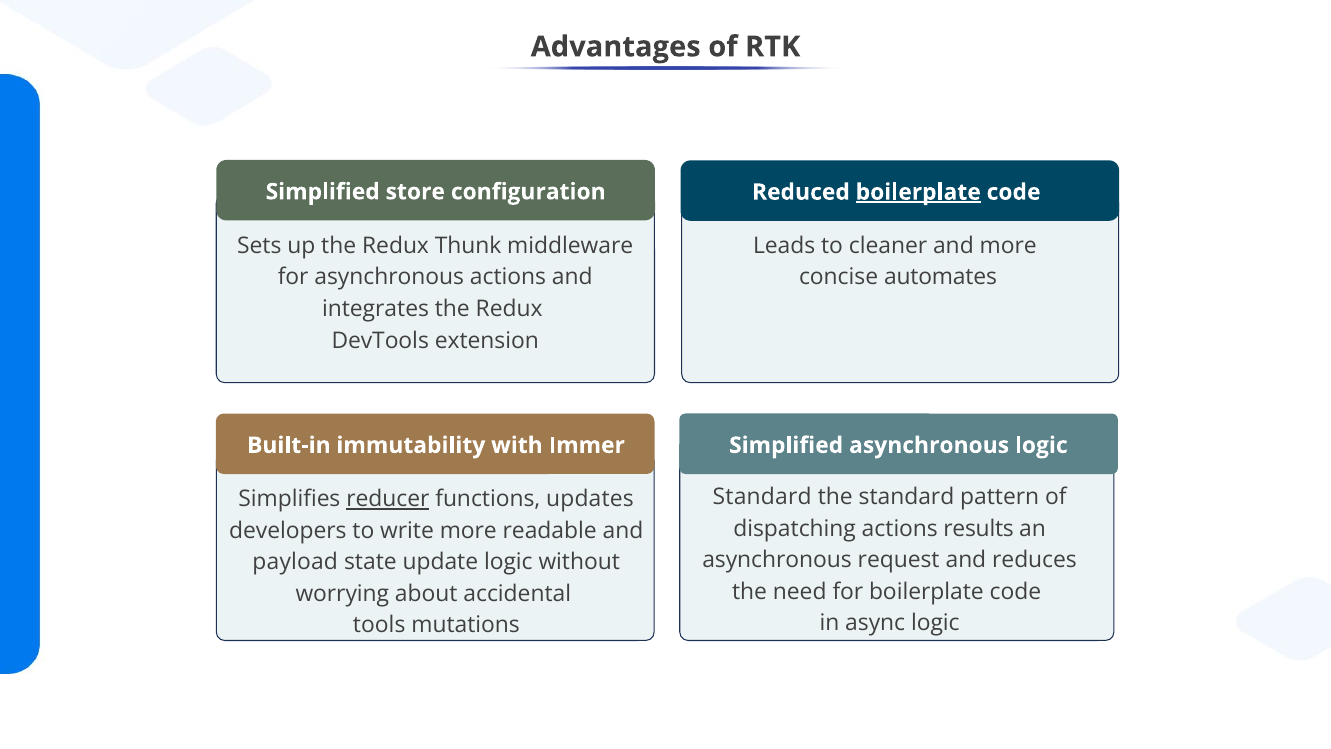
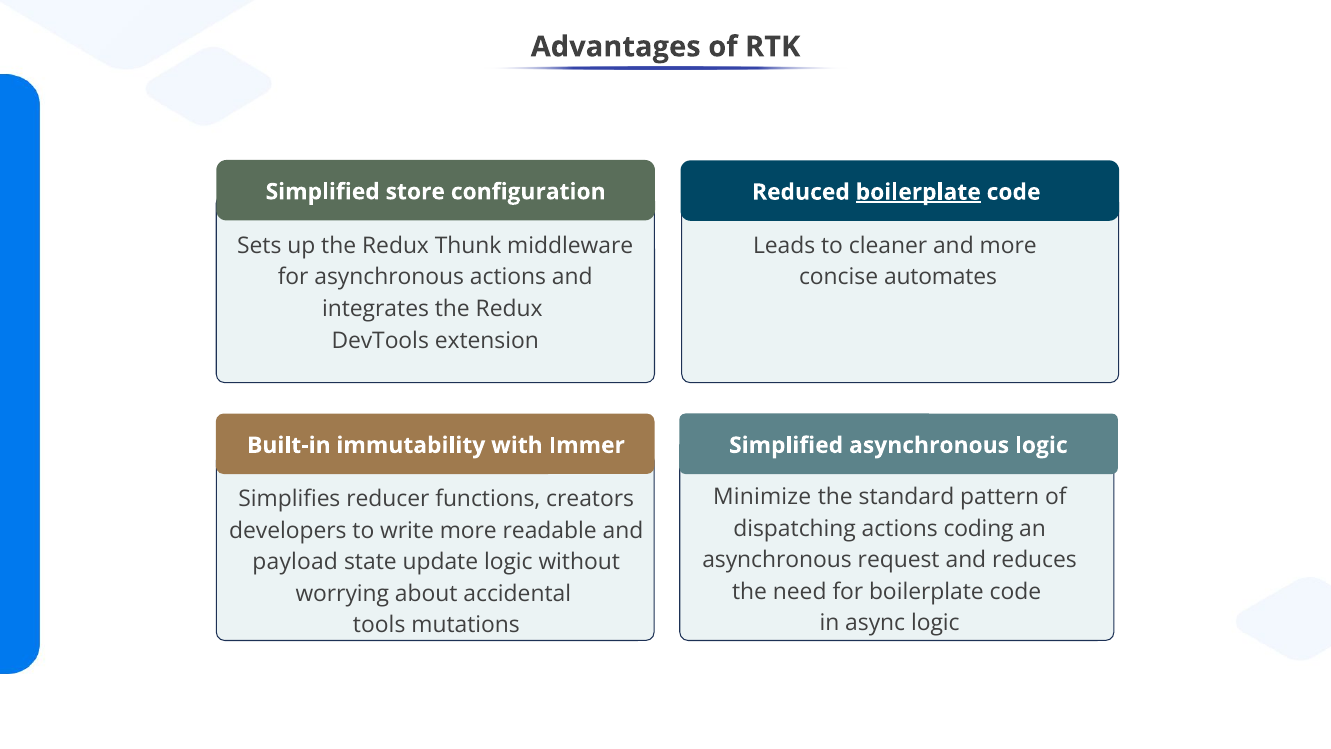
Standard: Standard -> Minimize (762, 497)
reducer underline: present -> none (388, 499)
updates: updates -> creators (590, 499)
results: results -> coding (979, 528)
